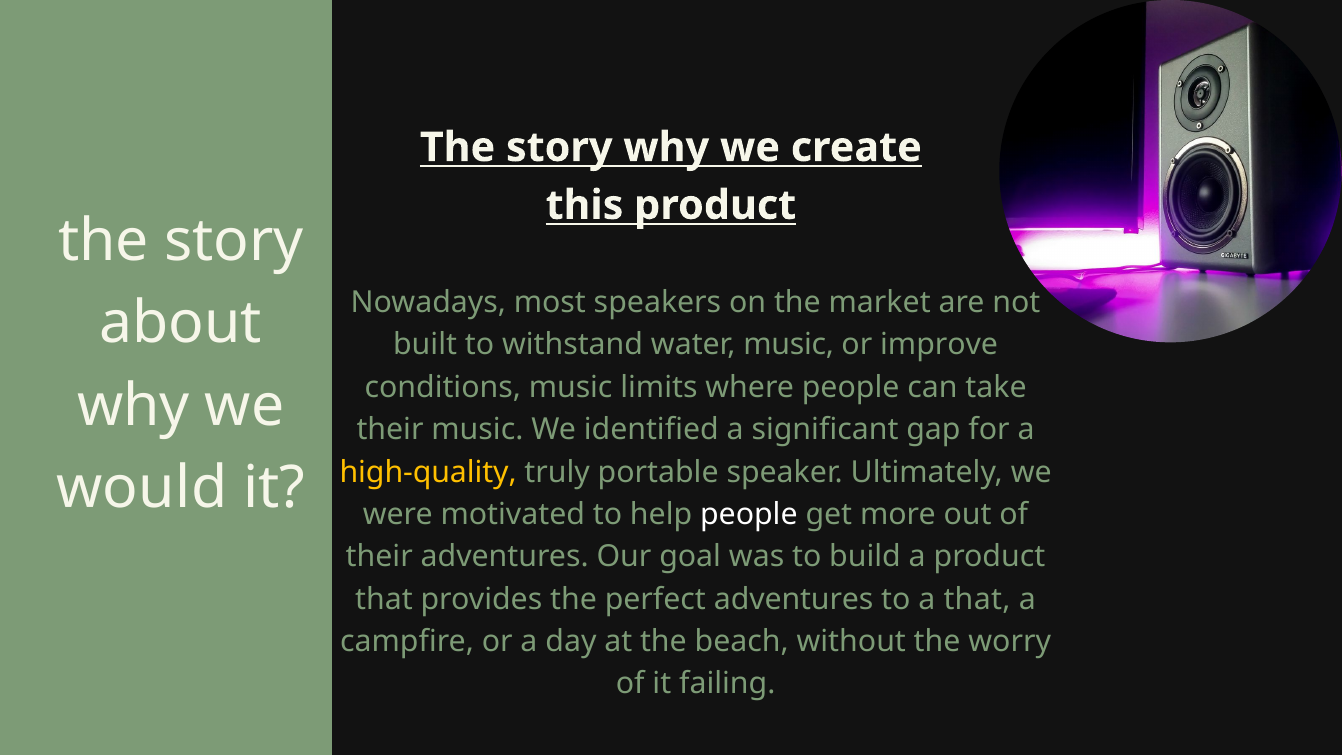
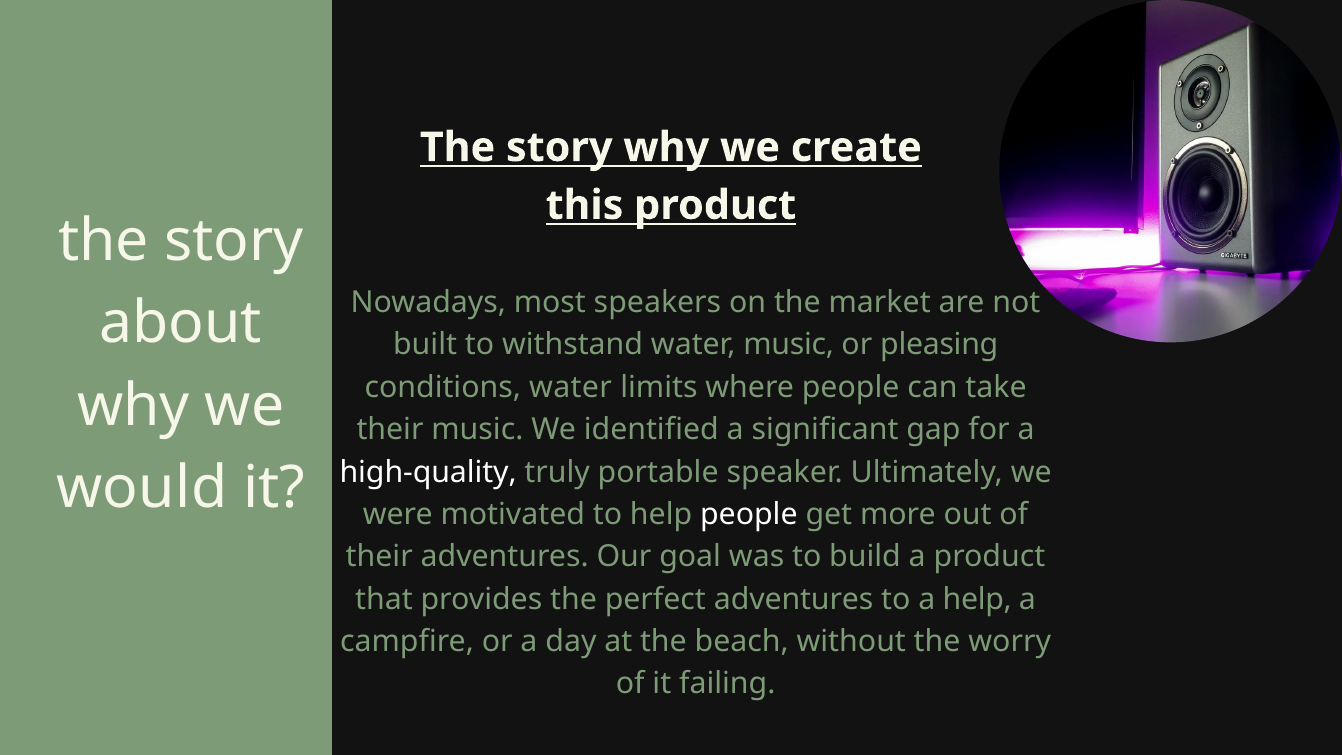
improve: improve -> pleasing (939, 345)
conditions music: music -> water (570, 387)
high-quality colour: yellow -> white (428, 472)
a that: that -> help (977, 599)
